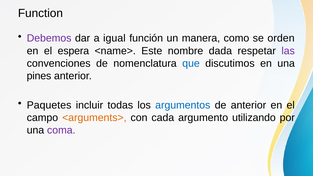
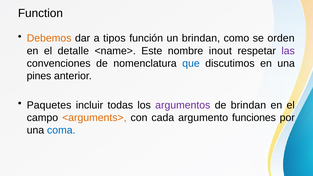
Debemos colour: purple -> orange (49, 38)
igual: igual -> tipos (114, 38)
un manera: manera -> brindan (201, 38)
espera: espera -> detalle (73, 51)
dada: dada -> inout (220, 51)
argumentos colour: blue -> purple (183, 105)
de anterior: anterior -> brindan (248, 105)
utilizando: utilizando -> funciones (254, 118)
coma colour: purple -> blue (61, 130)
